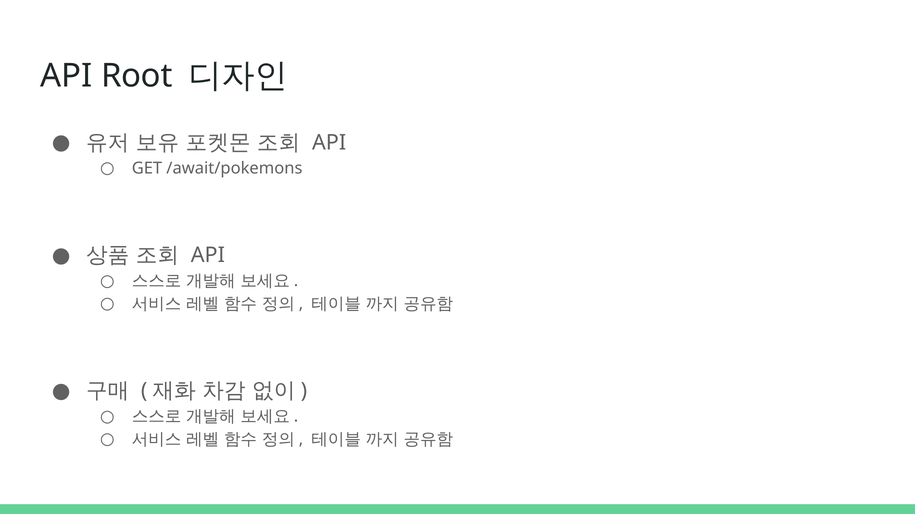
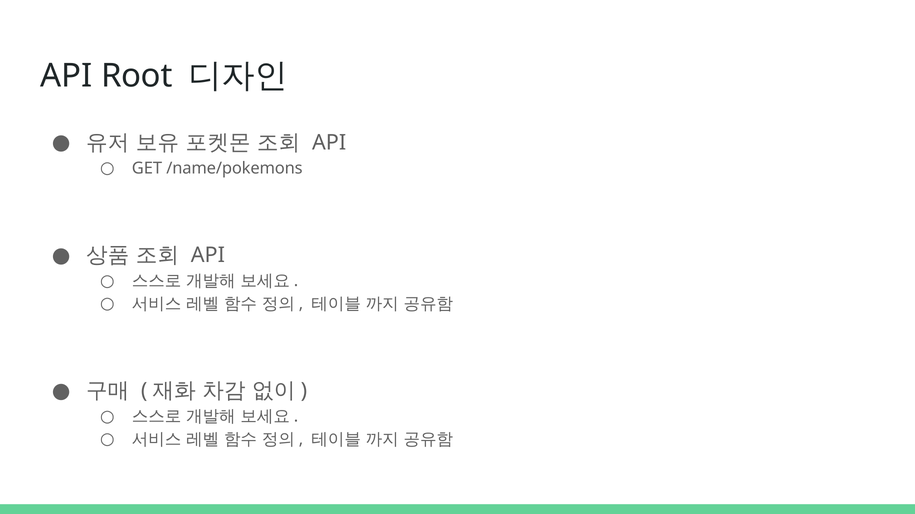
/await/pokemons: /await/pokemons -> /name/pokemons (234, 168)
